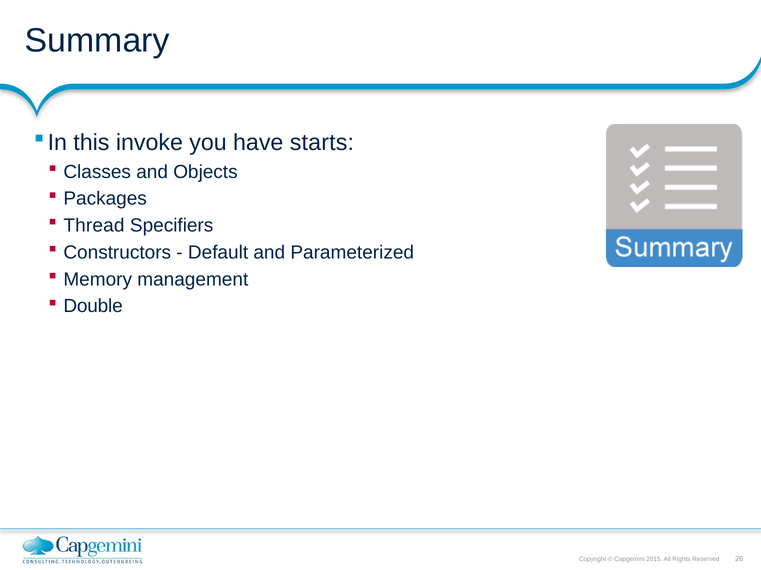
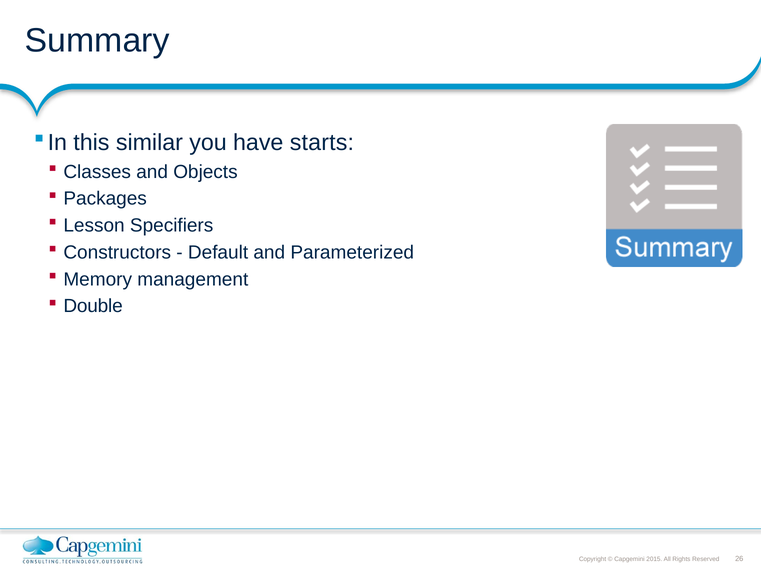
invoke: invoke -> similar (149, 143)
Thread: Thread -> Lesson (94, 226)
